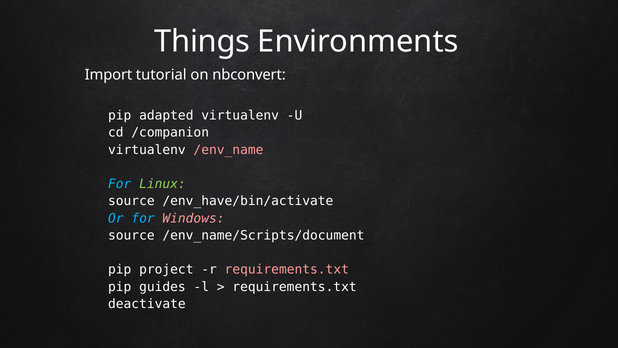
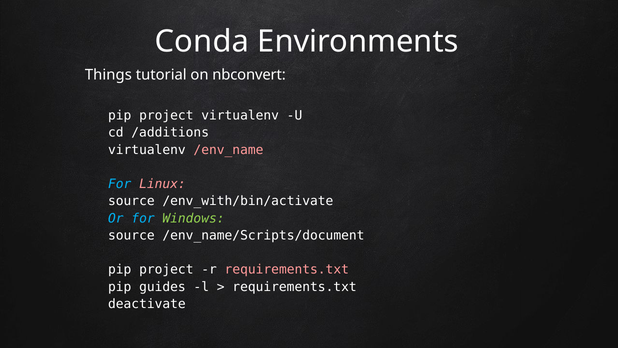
Things: Things -> Conda (202, 41)
Import: Import -> Things (108, 75)
adapted: adapted -> project (166, 115)
/companion: /companion -> /additions (170, 132)
Linux colour: light green -> pink (162, 184)
/env_have/bin/activate: /env_have/bin/activate -> /env_with/bin/activate (248, 201)
Windows colour: pink -> light green (193, 218)
